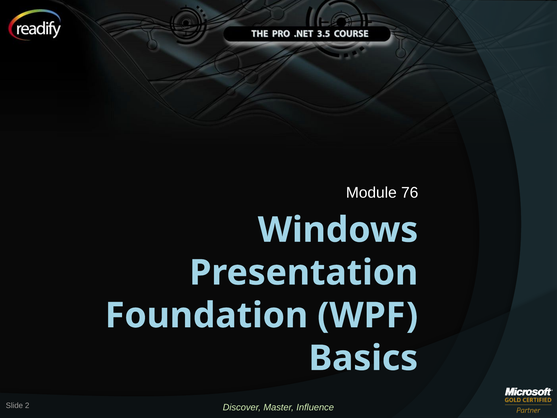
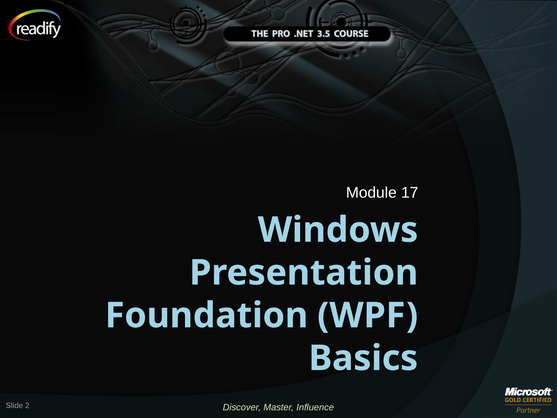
76: 76 -> 17 (410, 193)
